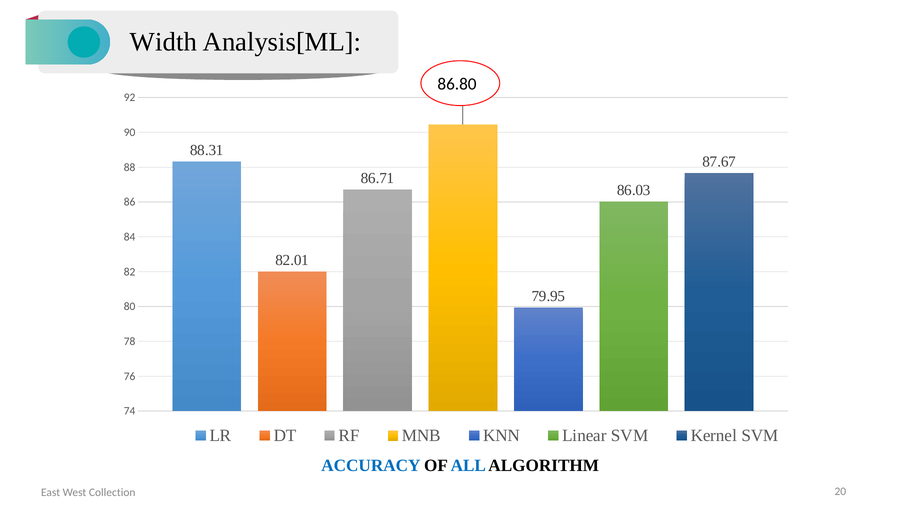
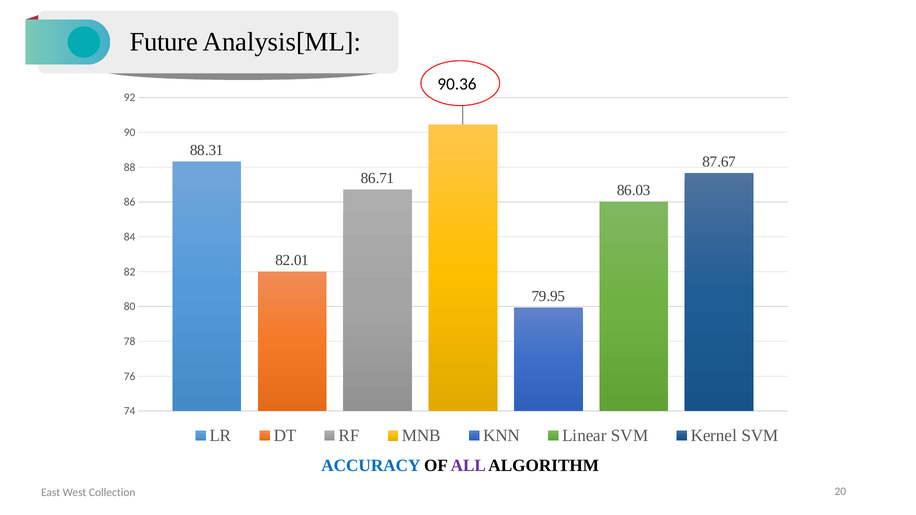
Width: Width -> Future (164, 42)
86.80: 86.80 -> 90.36 (457, 84)
ALL colour: blue -> purple (468, 466)
